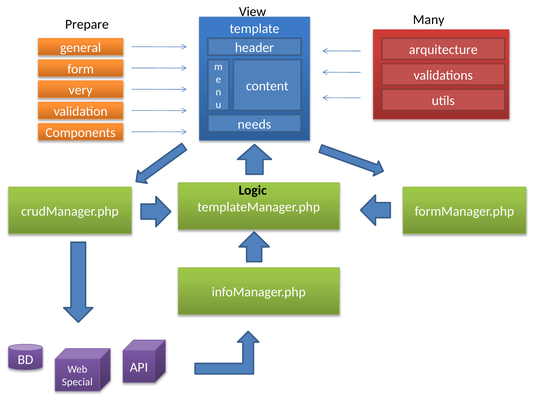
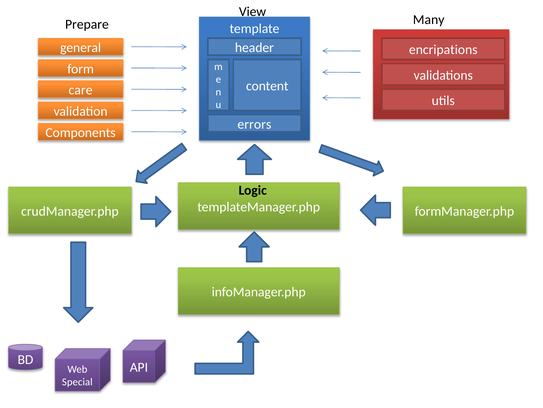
arquitecture: arquitecture -> encripations (443, 50)
very: very -> care (81, 90)
needs: needs -> errors (254, 124)
